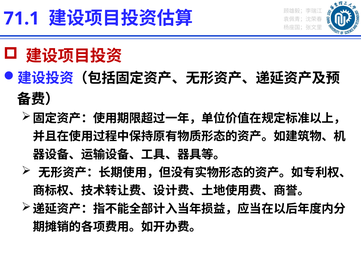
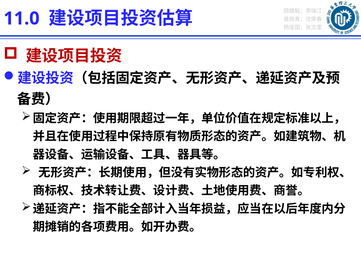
71.1: 71.1 -> 11.0 (22, 18)
